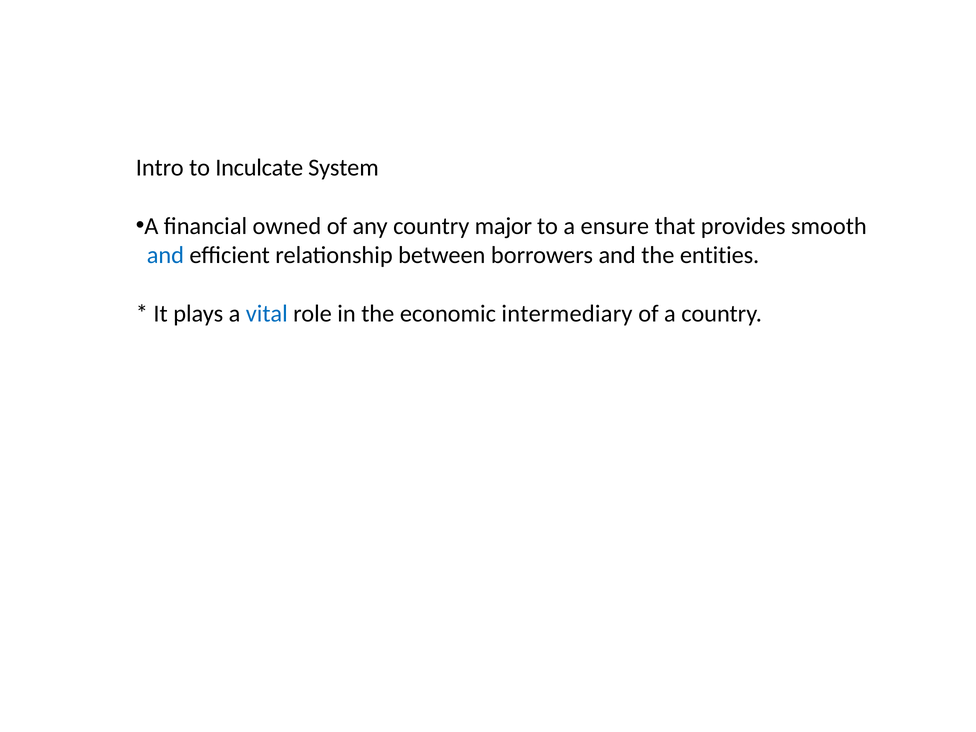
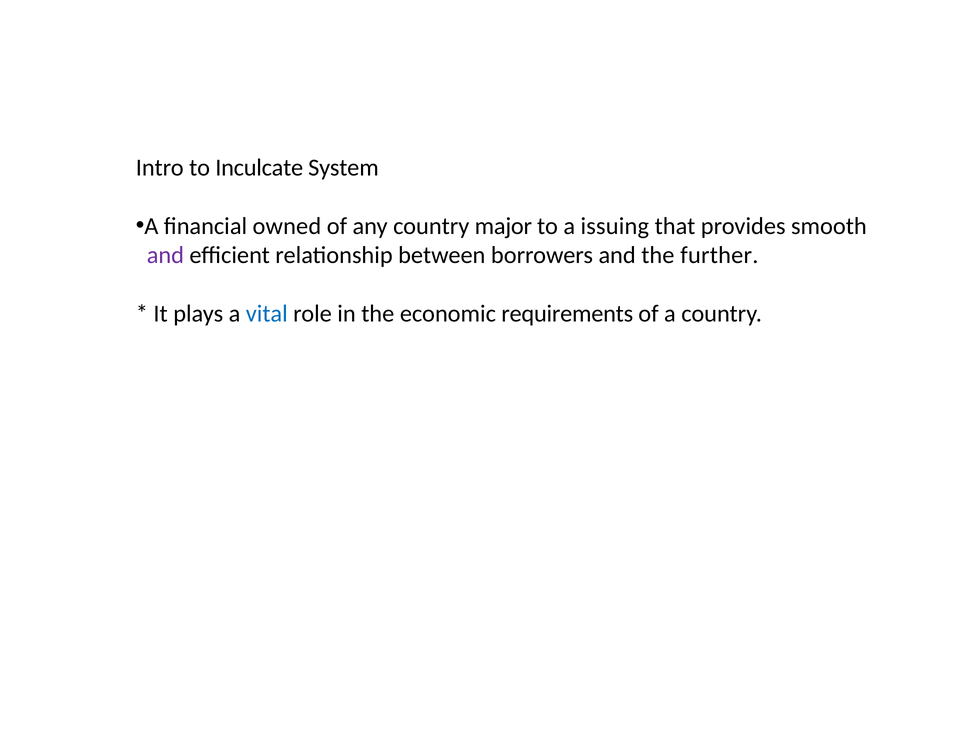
ensure: ensure -> issuing (615, 226)
and colour: blue -> purple (165, 255)
entities: entities -> further (719, 255)
intermediary: intermediary -> requirements (567, 314)
